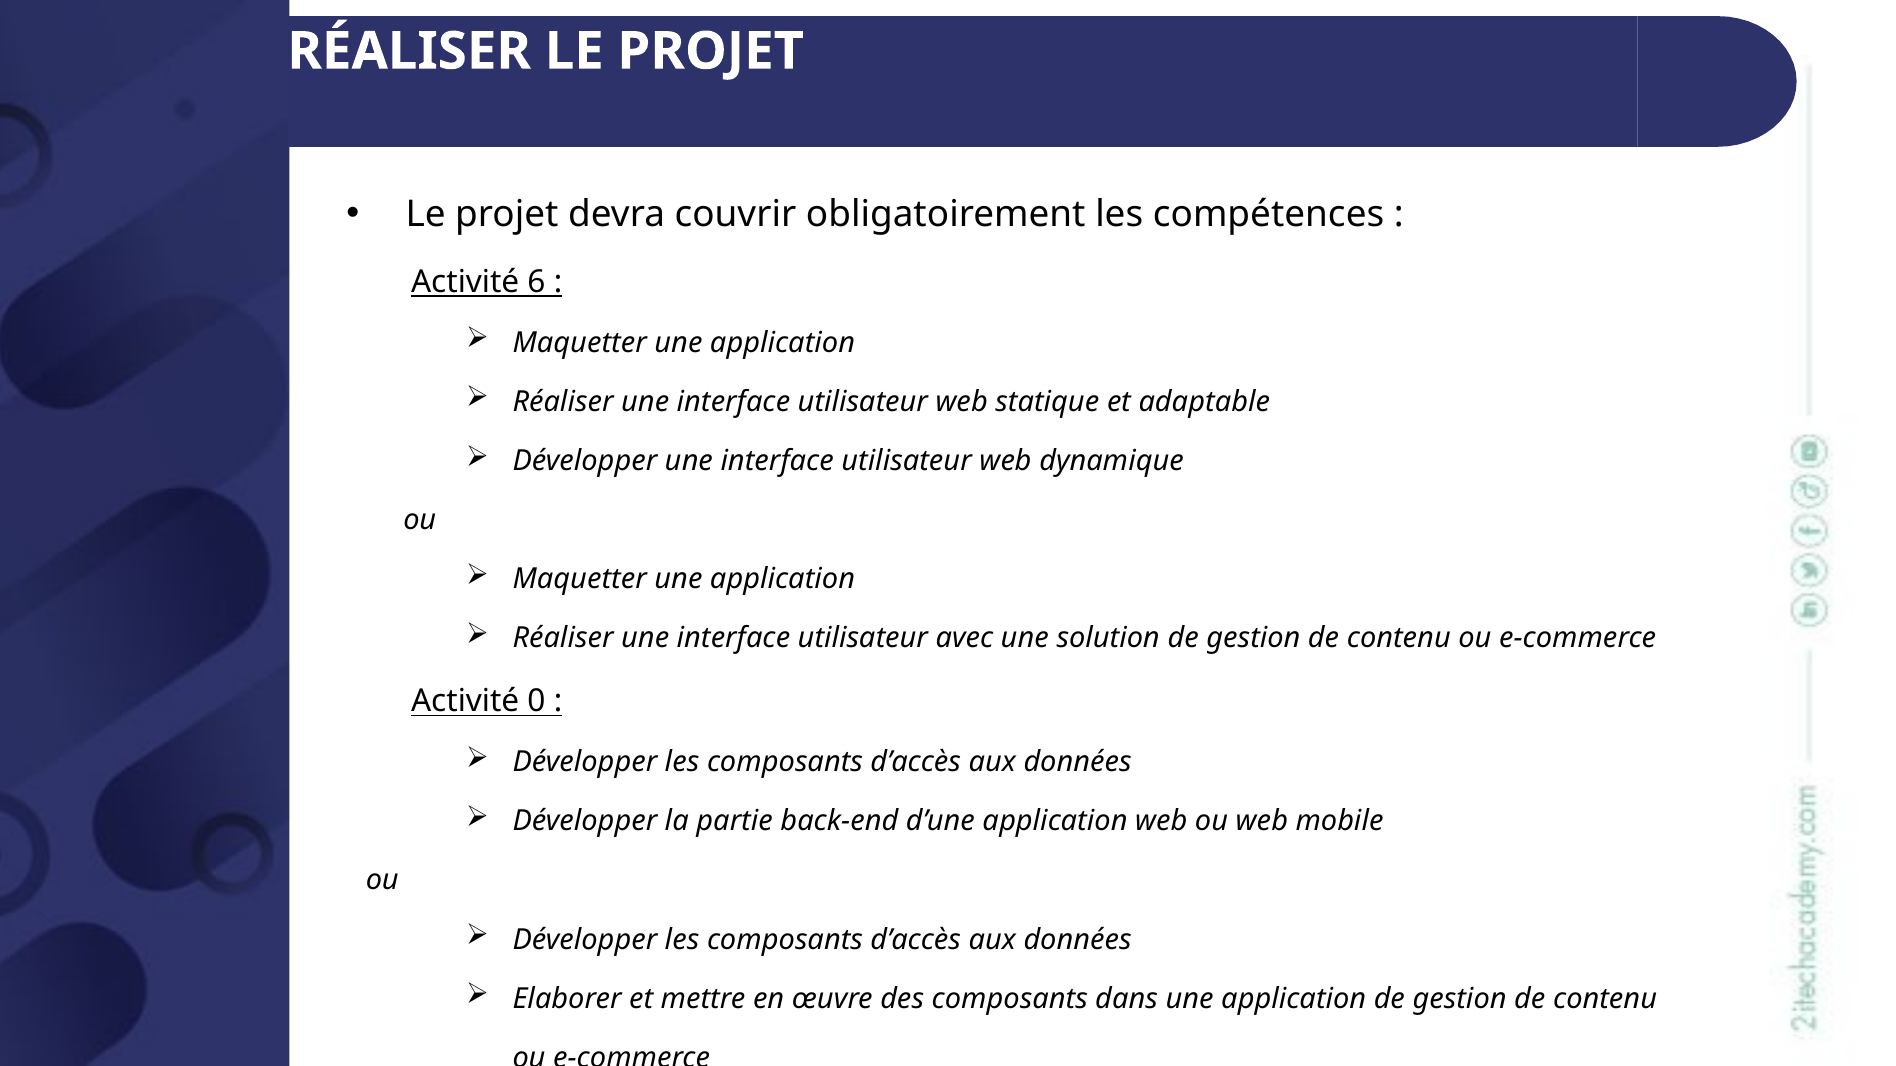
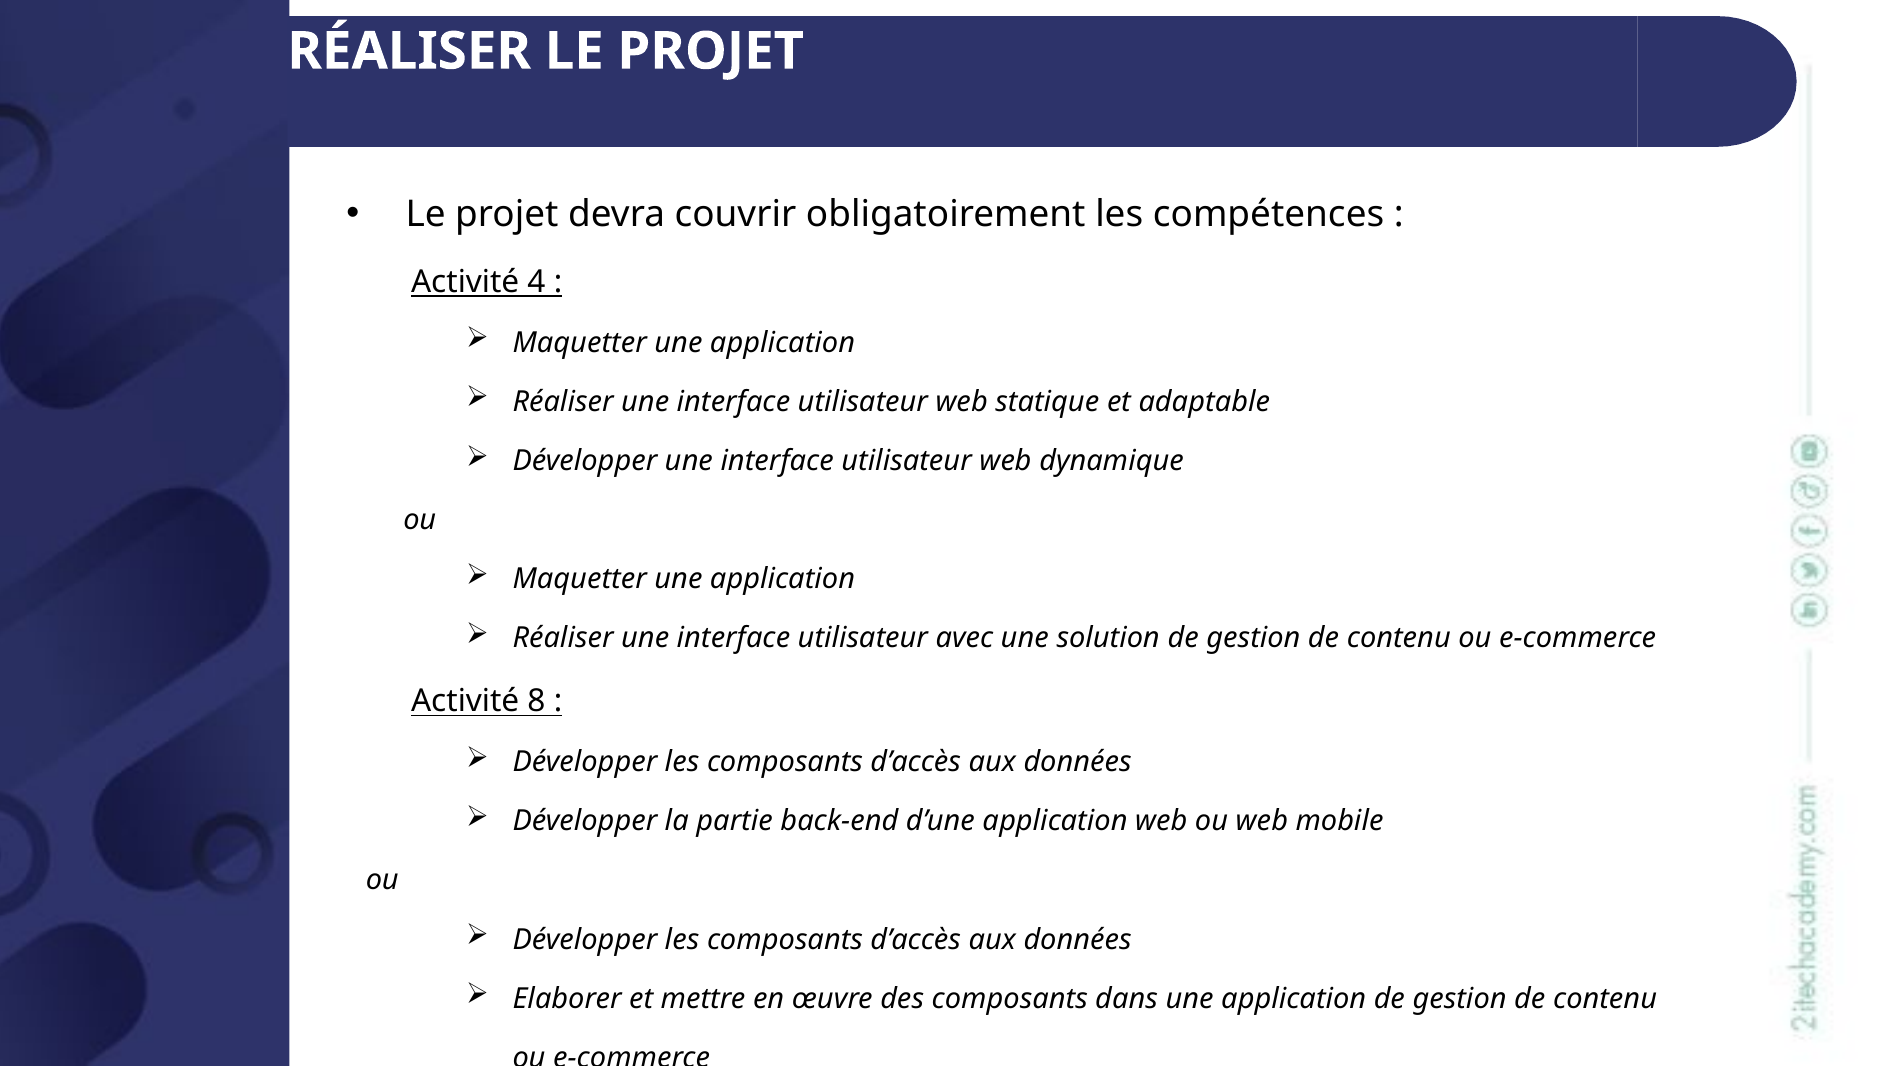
6: 6 -> 4 (536, 282)
0: 0 -> 8 (536, 702)
